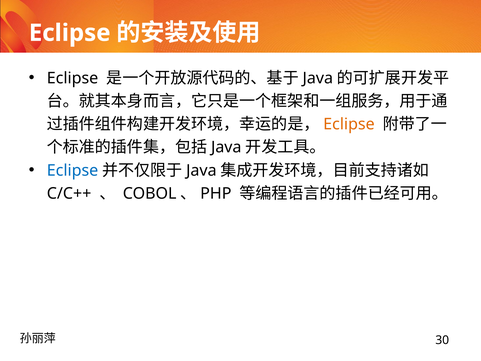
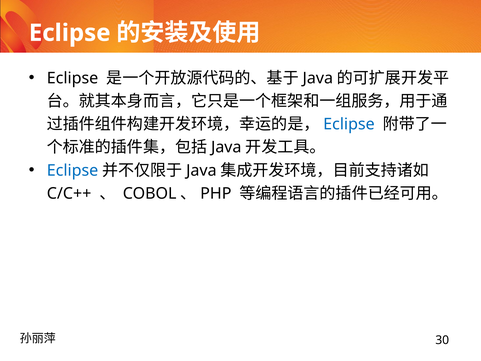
Eclipse colour: orange -> blue (349, 124)
